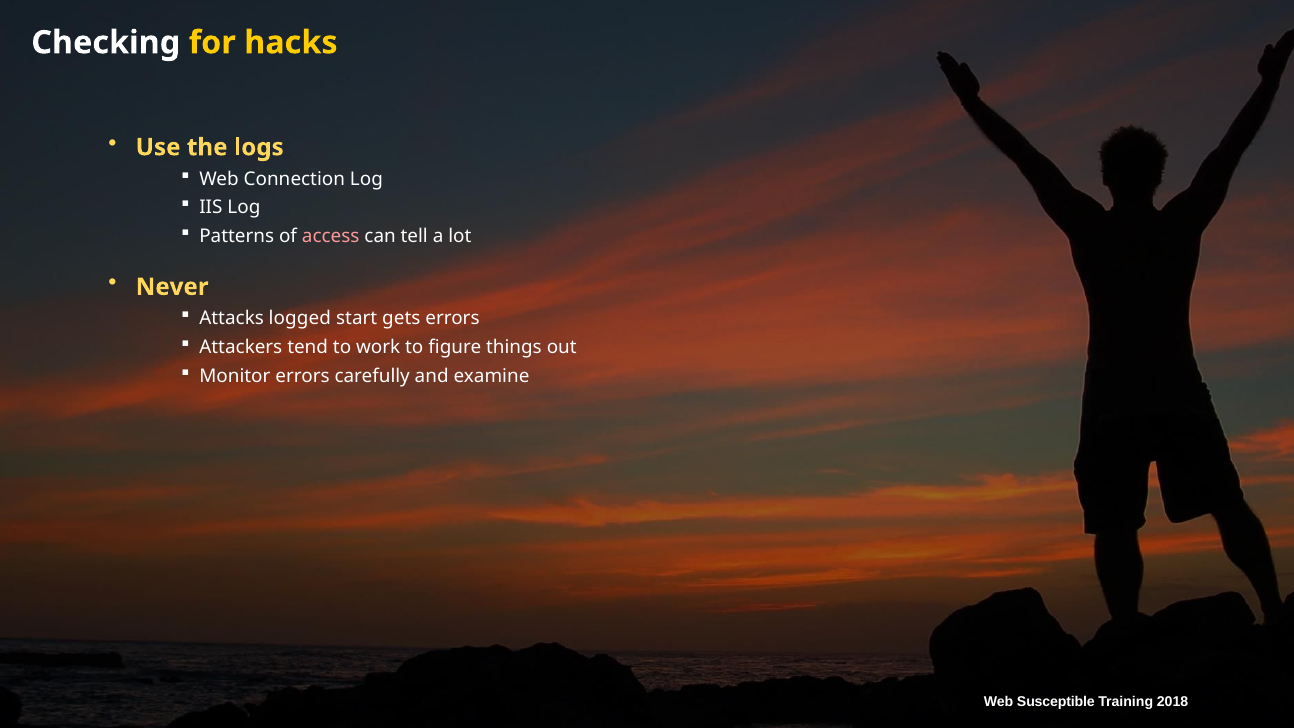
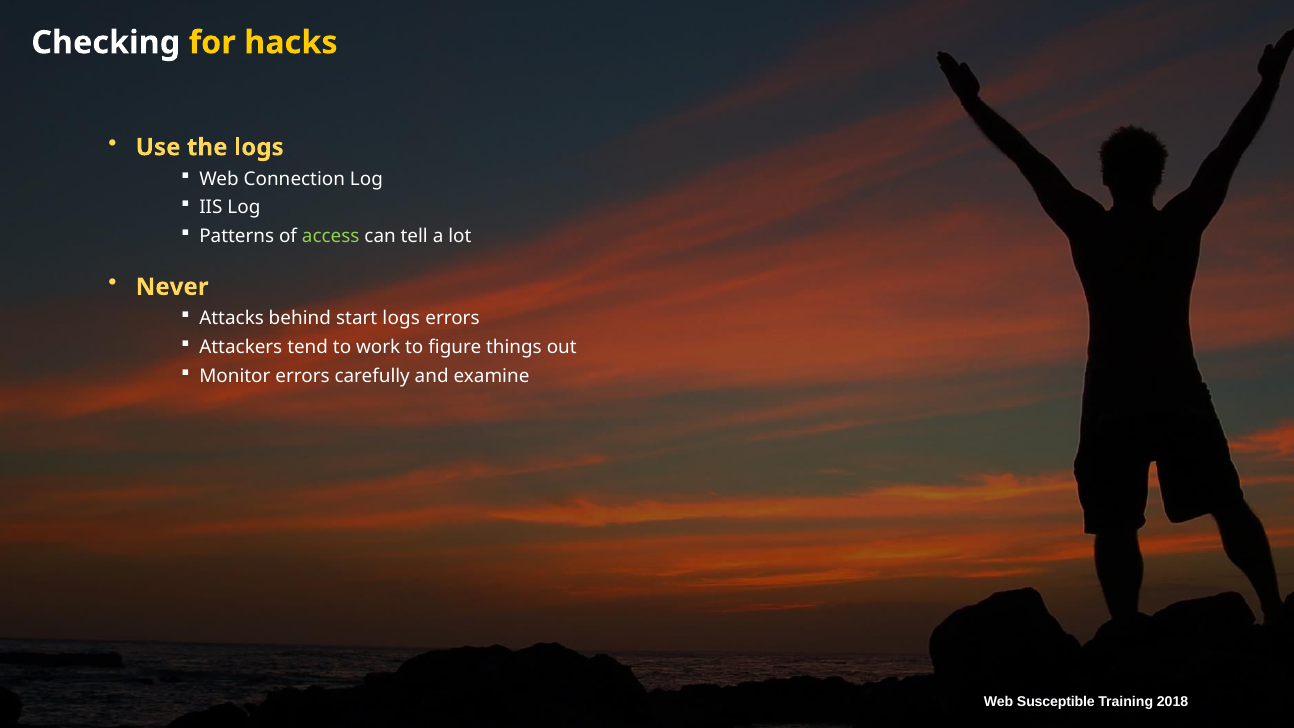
access colour: pink -> light green (331, 236)
logged: logged -> behind (300, 318)
start gets: gets -> logs (401, 318)
